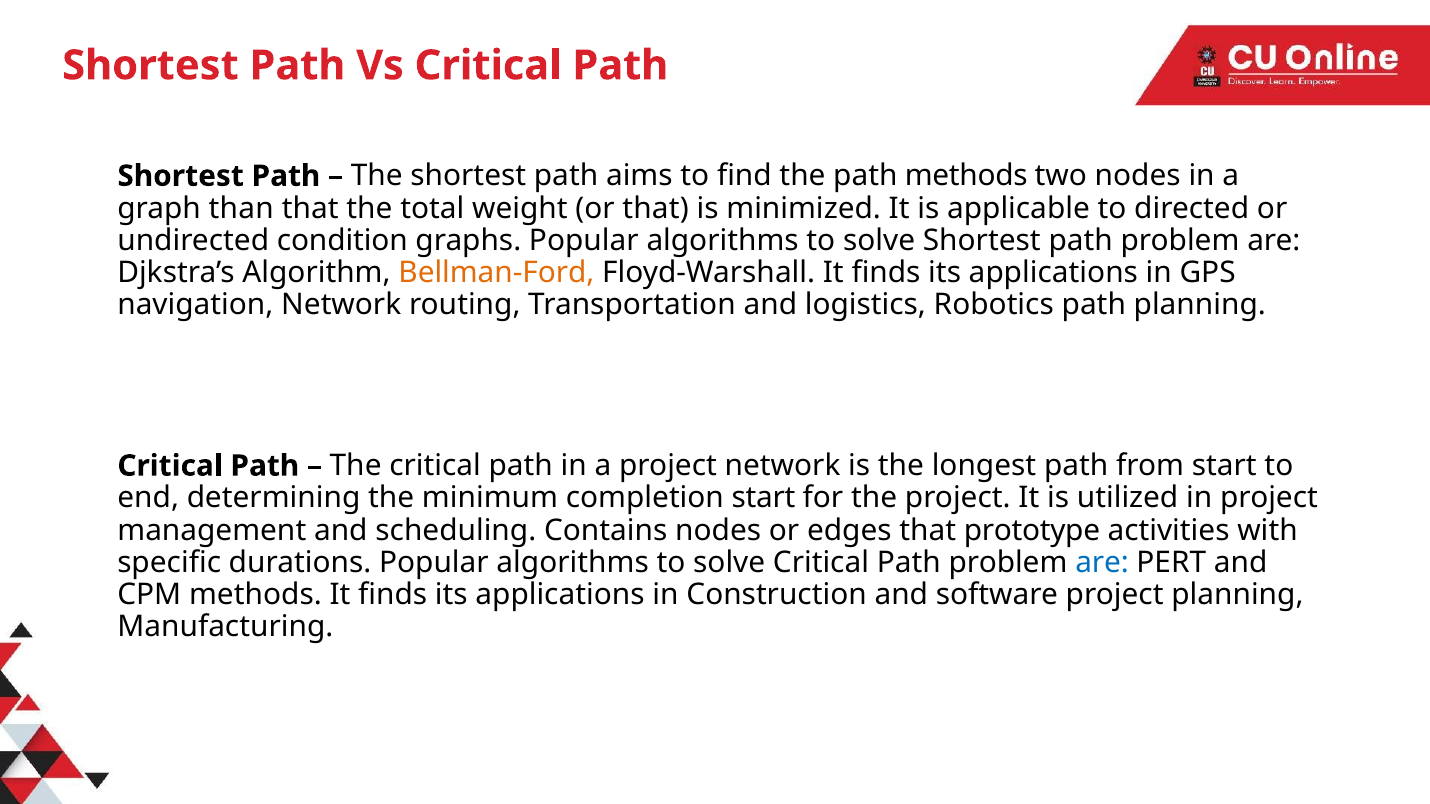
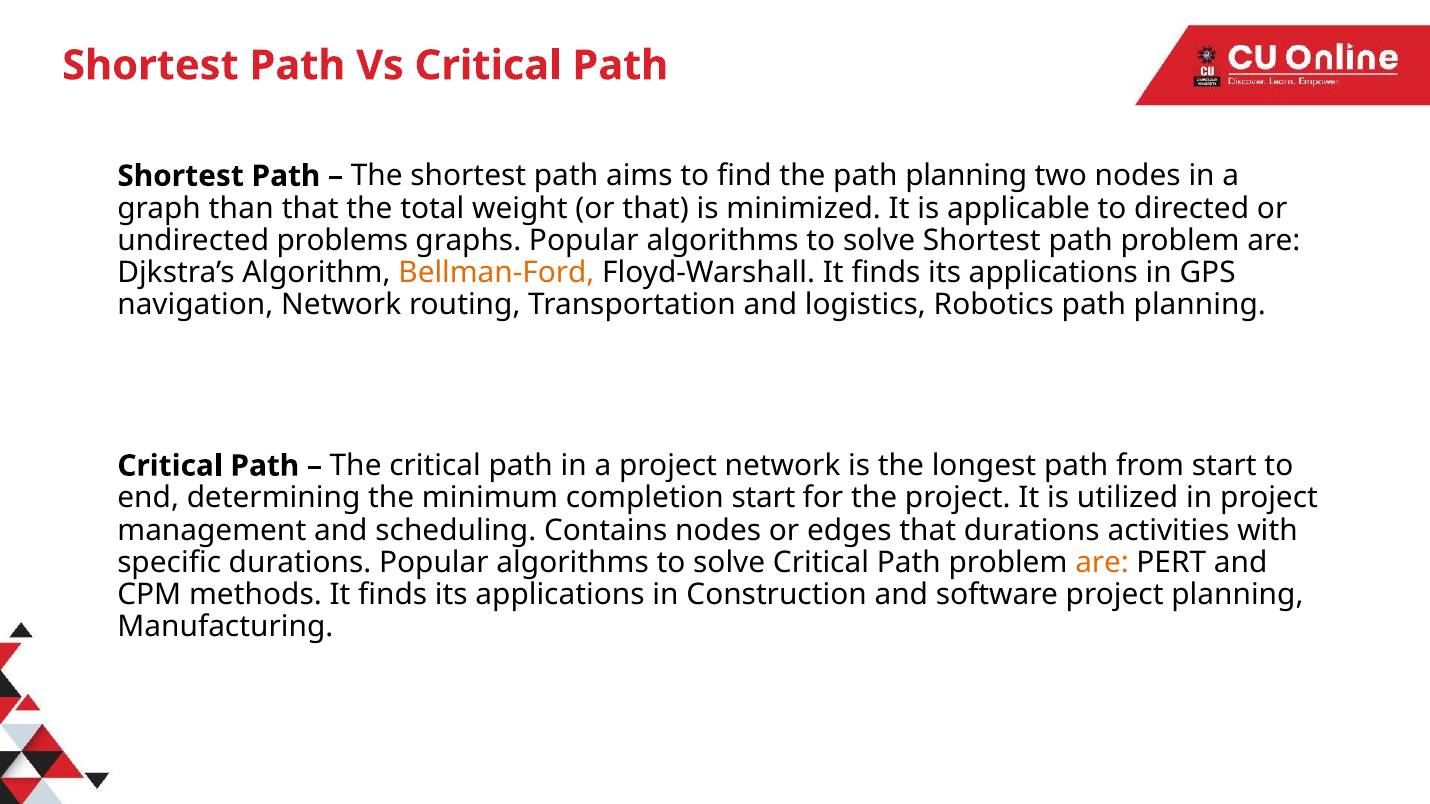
the path methods: methods -> planning (966, 176)
condition: condition -> problems (342, 241)
that prototype: prototype -> durations (1032, 530)
are colour: blue -> orange (1102, 563)
